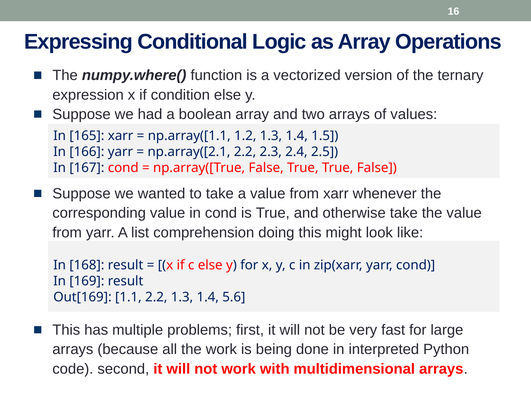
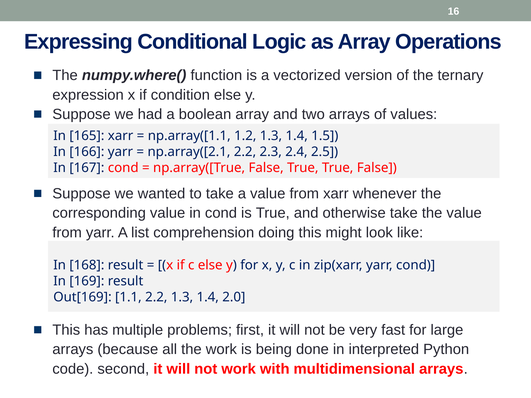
5.6: 5.6 -> 2.0 (234, 297)
